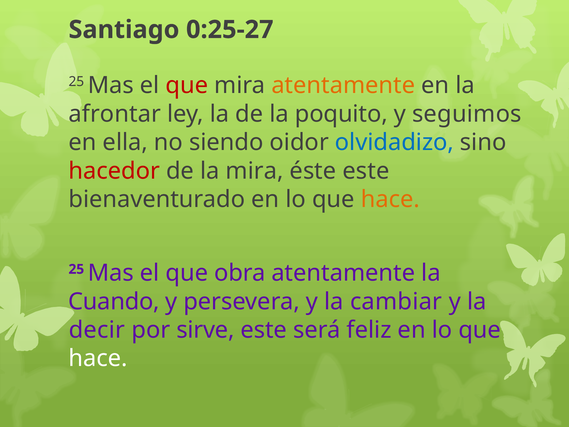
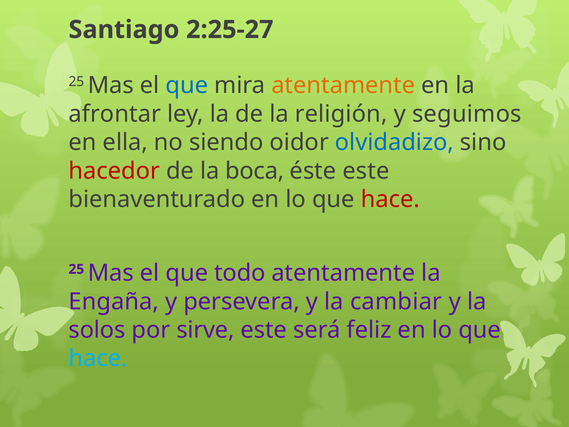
0:25-27: 0:25-27 -> 2:25-27 (230, 30)
que colour: red -> blue (187, 85)
poquito: poquito -> religión (341, 114)
la mira: mira -> boca (255, 171)
hace colour: orange -> red (390, 199)
obra: obra -> todo (240, 273)
Cuando: Cuando -> Engaña (114, 301)
decir: decir -> solos (97, 330)
hace colour: white -> light blue (98, 358)
